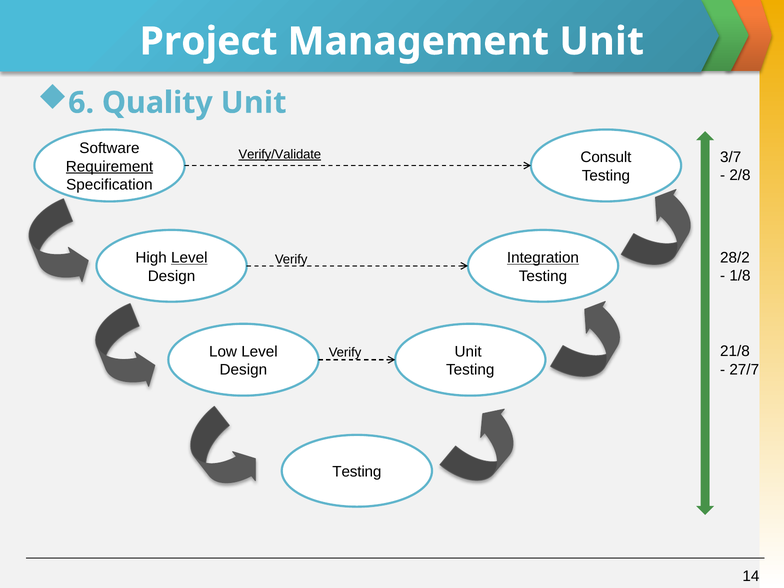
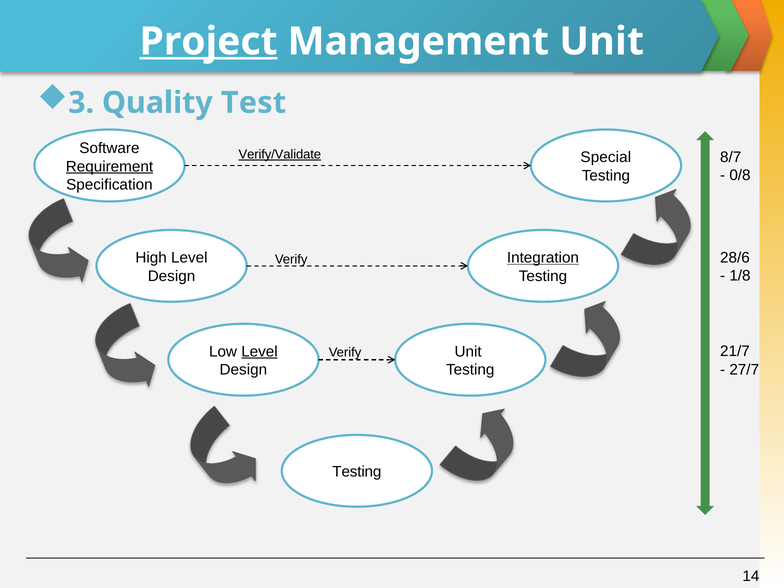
Project underline: none -> present (209, 41)
6: 6 -> 3 (81, 103)
Quality Unit: Unit -> Test (254, 103)
3/7: 3/7 -> 8/7 (731, 157)
Consult: Consult -> Special (606, 157)
2/8: 2/8 -> 0/8 (740, 175)
28/2: 28/2 -> 28/6 (735, 258)
Level underline: present -> none (189, 258)
21/8: 21/8 -> 21/7 (735, 351)
Level underline: none -> present (259, 352)
